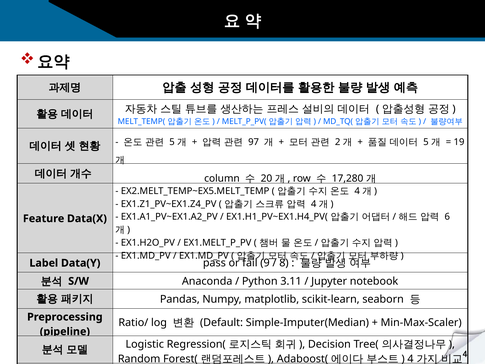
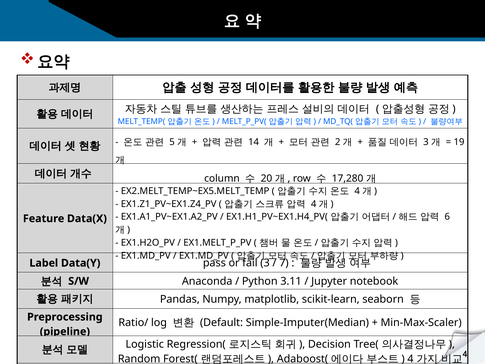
97: 97 -> 14 (254, 142)
5: 5 -> 3 (426, 142)
fail 9: 9 -> 3 (265, 263)
8: 8 -> 7 (284, 263)
